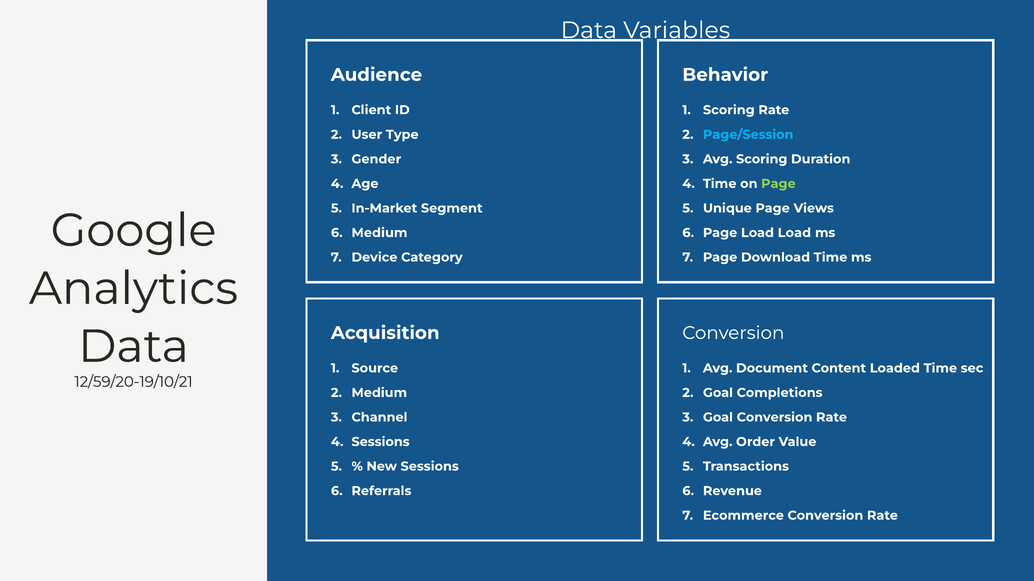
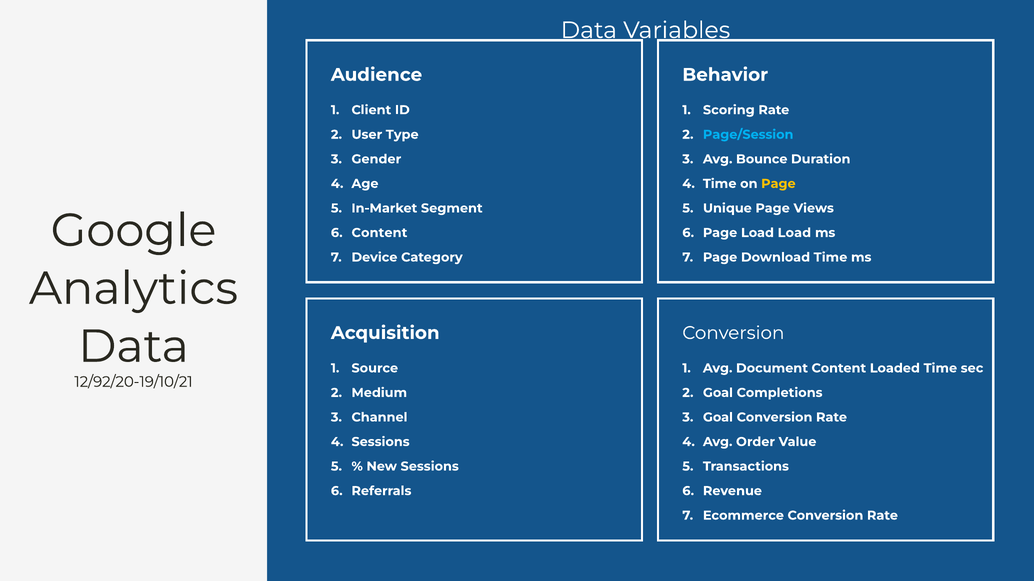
Avg Scoring: Scoring -> Bounce (762, 159)
Page colour: light green -> yellow (778, 184)
Medium: Medium -> Content (379, 233)
12/59/20-19/10/21: 12/59/20-19/10/21 -> 12/92/20-19/10/21 (134, 382)
